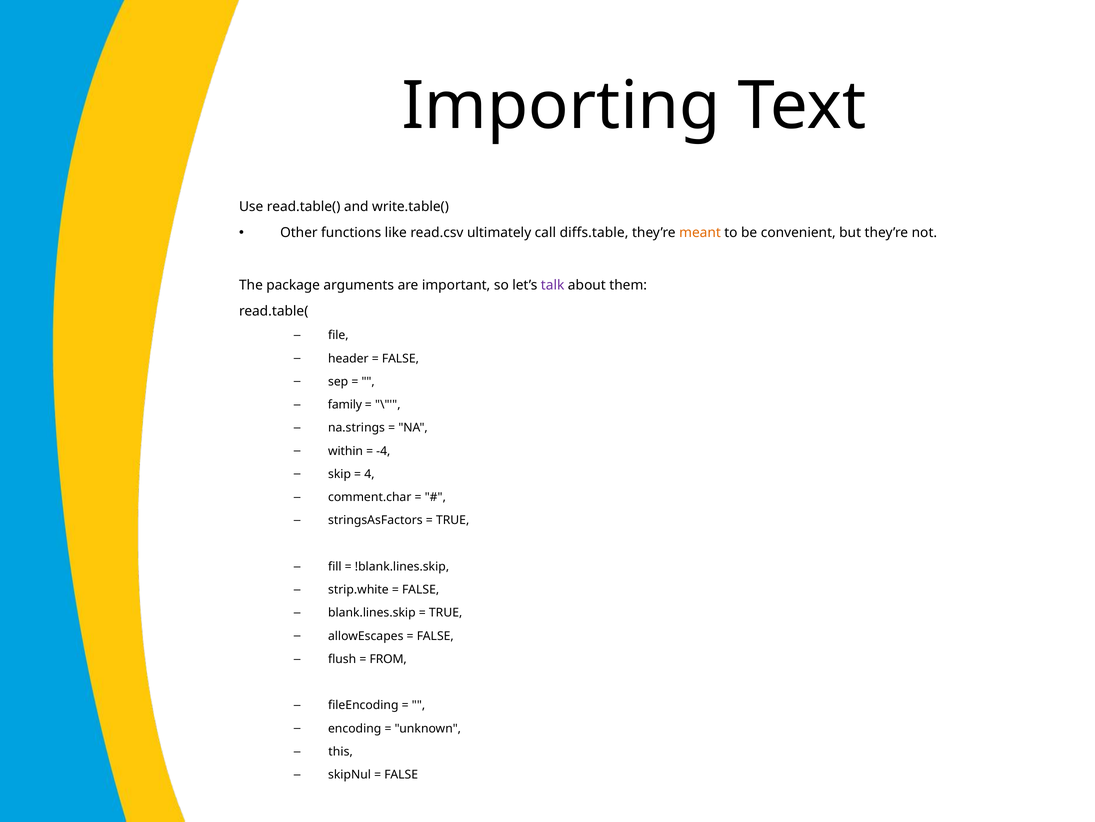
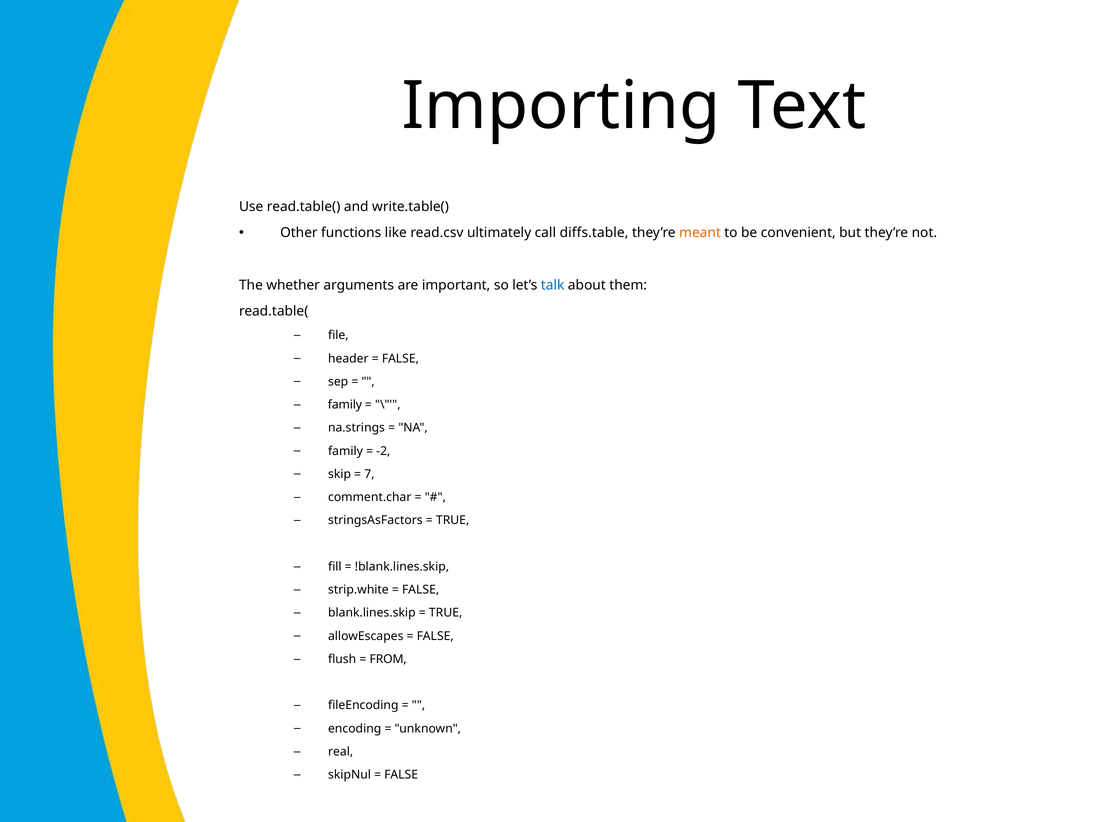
package: package -> whether (293, 285)
talk colour: purple -> blue (553, 285)
within: within -> family (345, 451)
-4: -4 -> -2 (383, 451)
4: 4 -> 7 (369, 474)
this: this -> real (341, 751)
